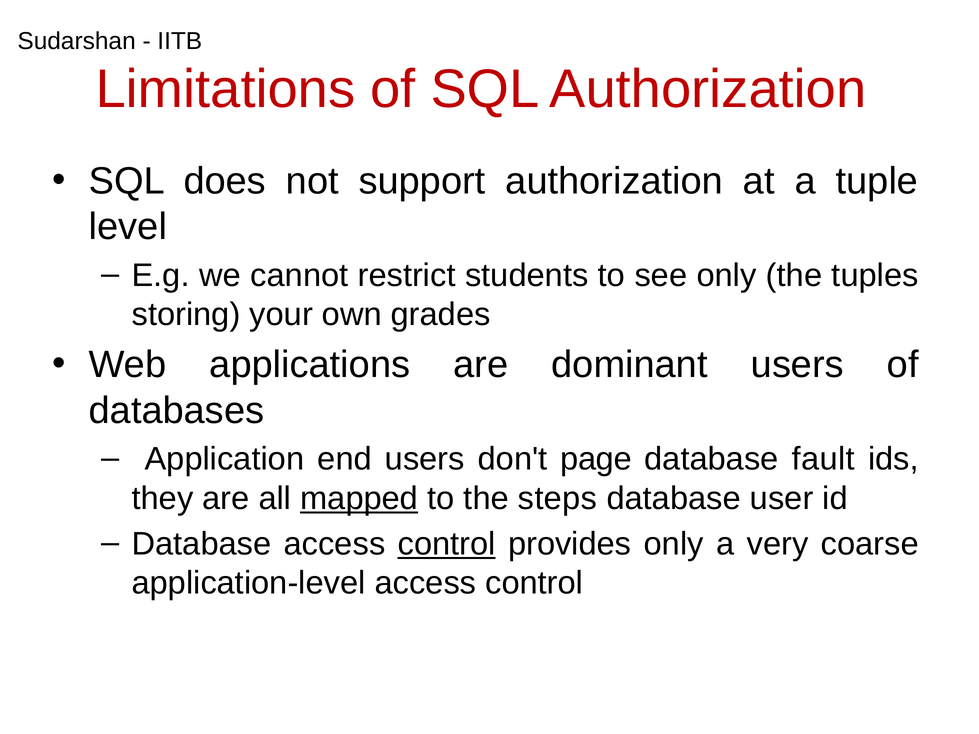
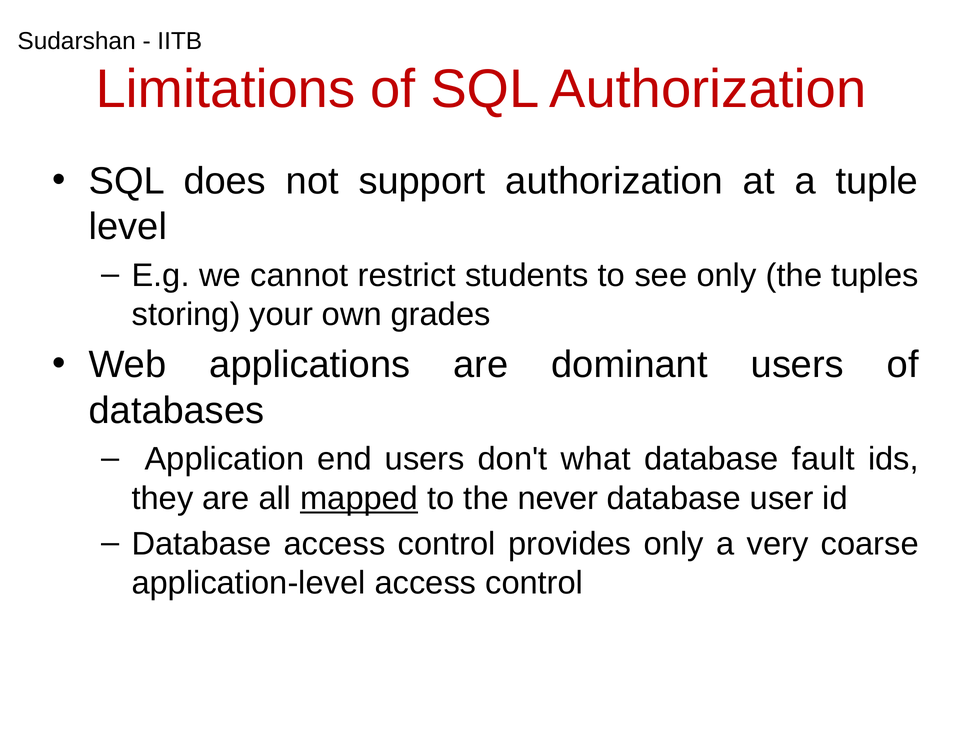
page: page -> what (596, 459)
steps: steps -> never (558, 499)
control underline: present -> none (447, 544)
